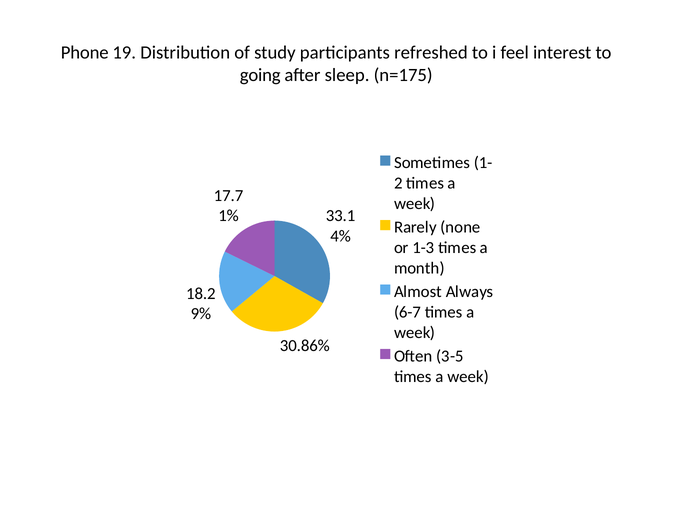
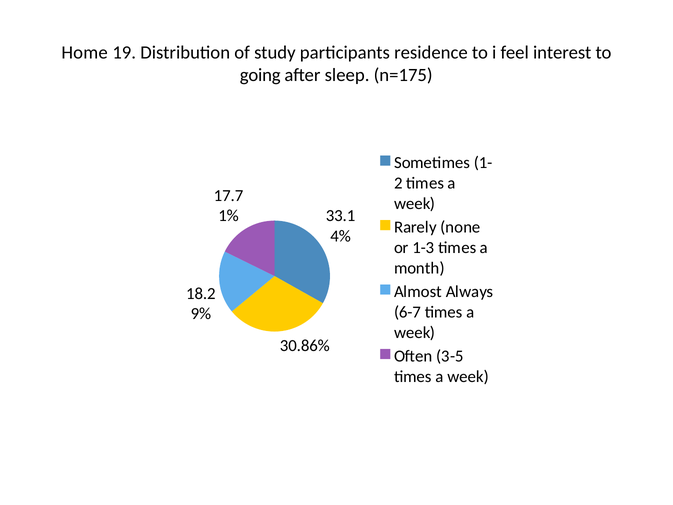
Phone: Phone -> Home (85, 52)
refreshed: refreshed -> residence (431, 52)
